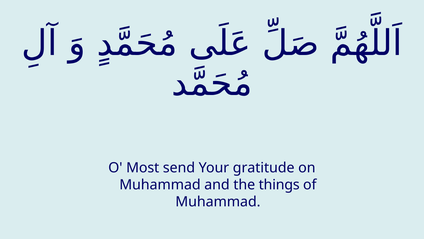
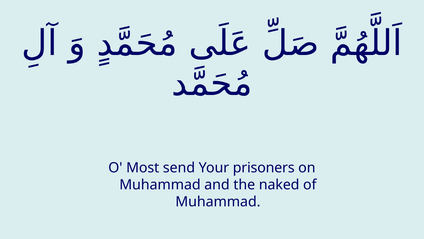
gratitude: gratitude -> prisoners (264, 167)
things: things -> naked (279, 184)
